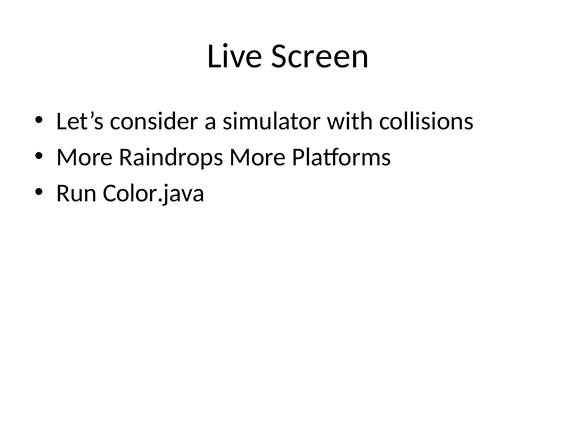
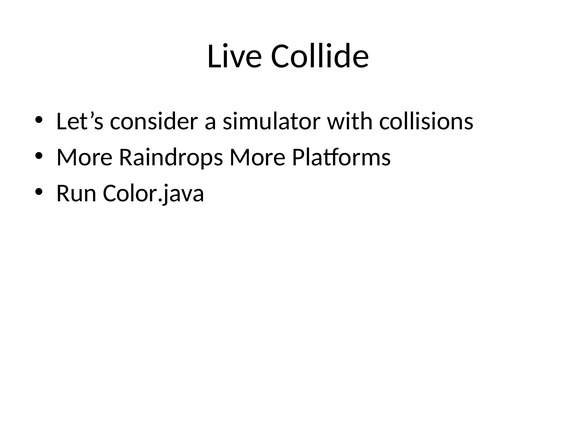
Screen: Screen -> Collide (320, 56)
